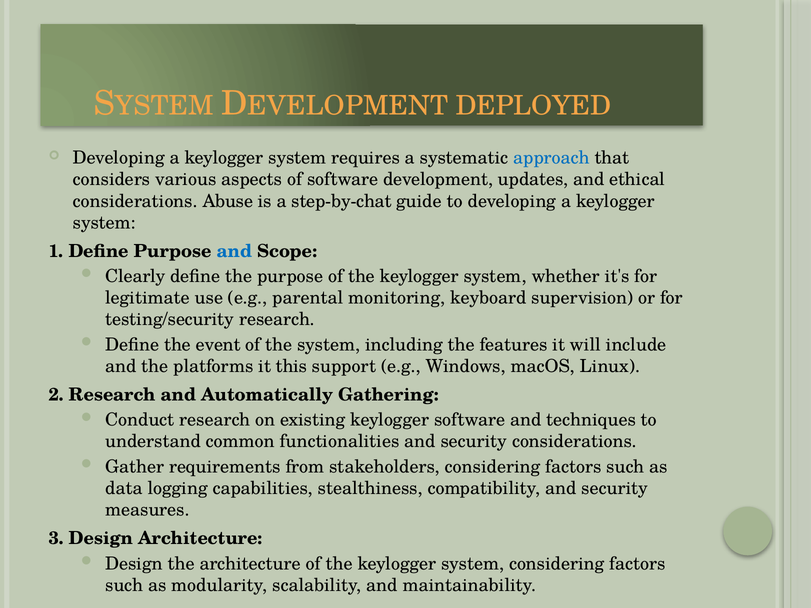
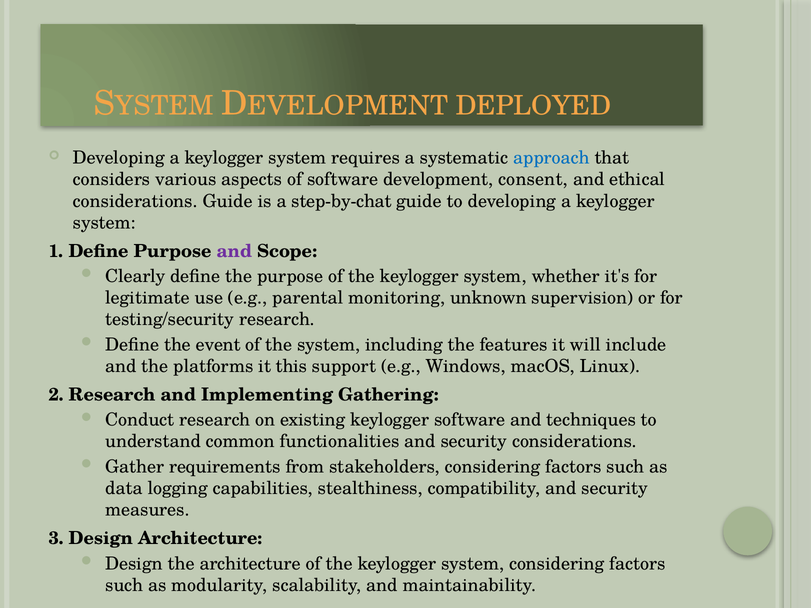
updates: updates -> consent (533, 180)
considerations Abuse: Abuse -> Guide (228, 201)
and colour: blue -> purple (234, 251)
keyboard: keyboard -> unknown (488, 298)
Automatically: Automatically -> Implementing (267, 395)
